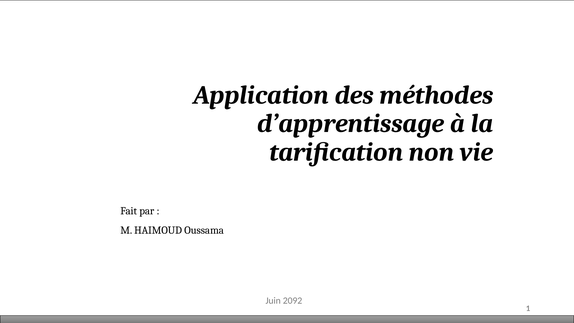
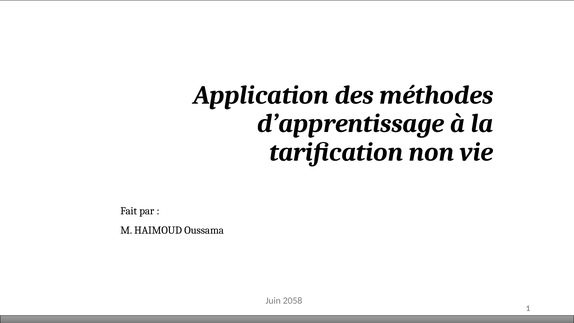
2092: 2092 -> 2058 (293, 300)
